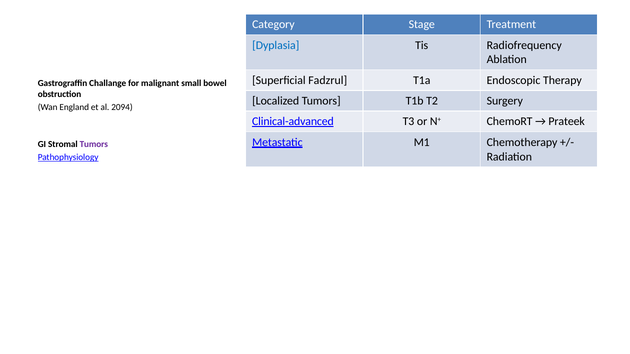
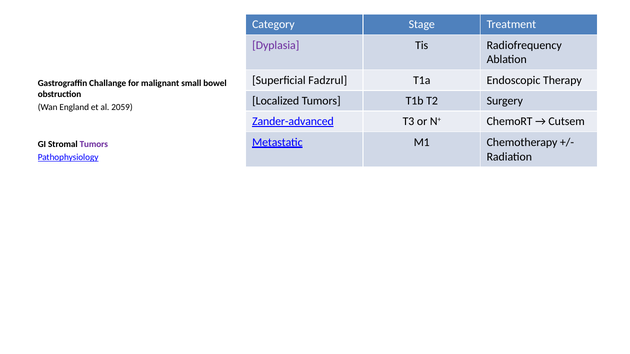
Dyplasia colour: blue -> purple (276, 45)
2094: 2094 -> 2059 (122, 107)
Clinical-advanced: Clinical-advanced -> Zander-advanced (293, 122)
Prateek: Prateek -> Cutsem (567, 122)
